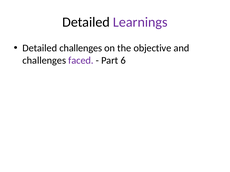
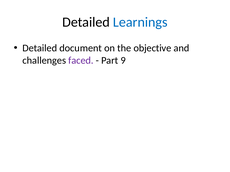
Learnings colour: purple -> blue (140, 22)
Detailed challenges: challenges -> document (81, 48)
6: 6 -> 9 (123, 61)
